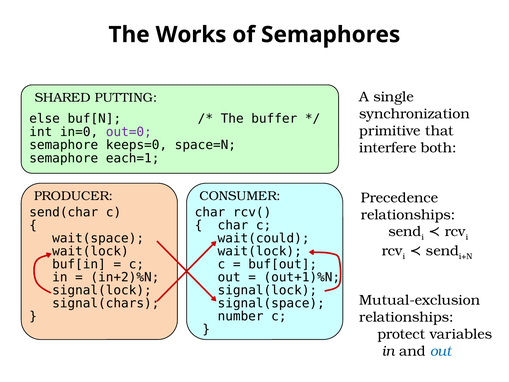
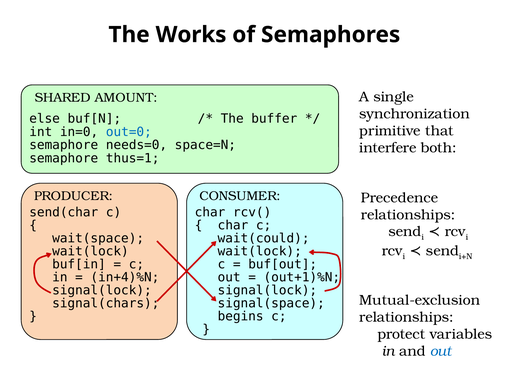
PUTTING: PUTTING -> AMOUNT (126, 98)
out=0 colour: purple -> blue (129, 132)
keeps=0: keeps=0 -> needs=0 (137, 145)
each=1: each=1 -> thus=1 (133, 158)
in+2)%N: in+2)%N -> in+4)%N (125, 277)
number: number -> begins (241, 316)
